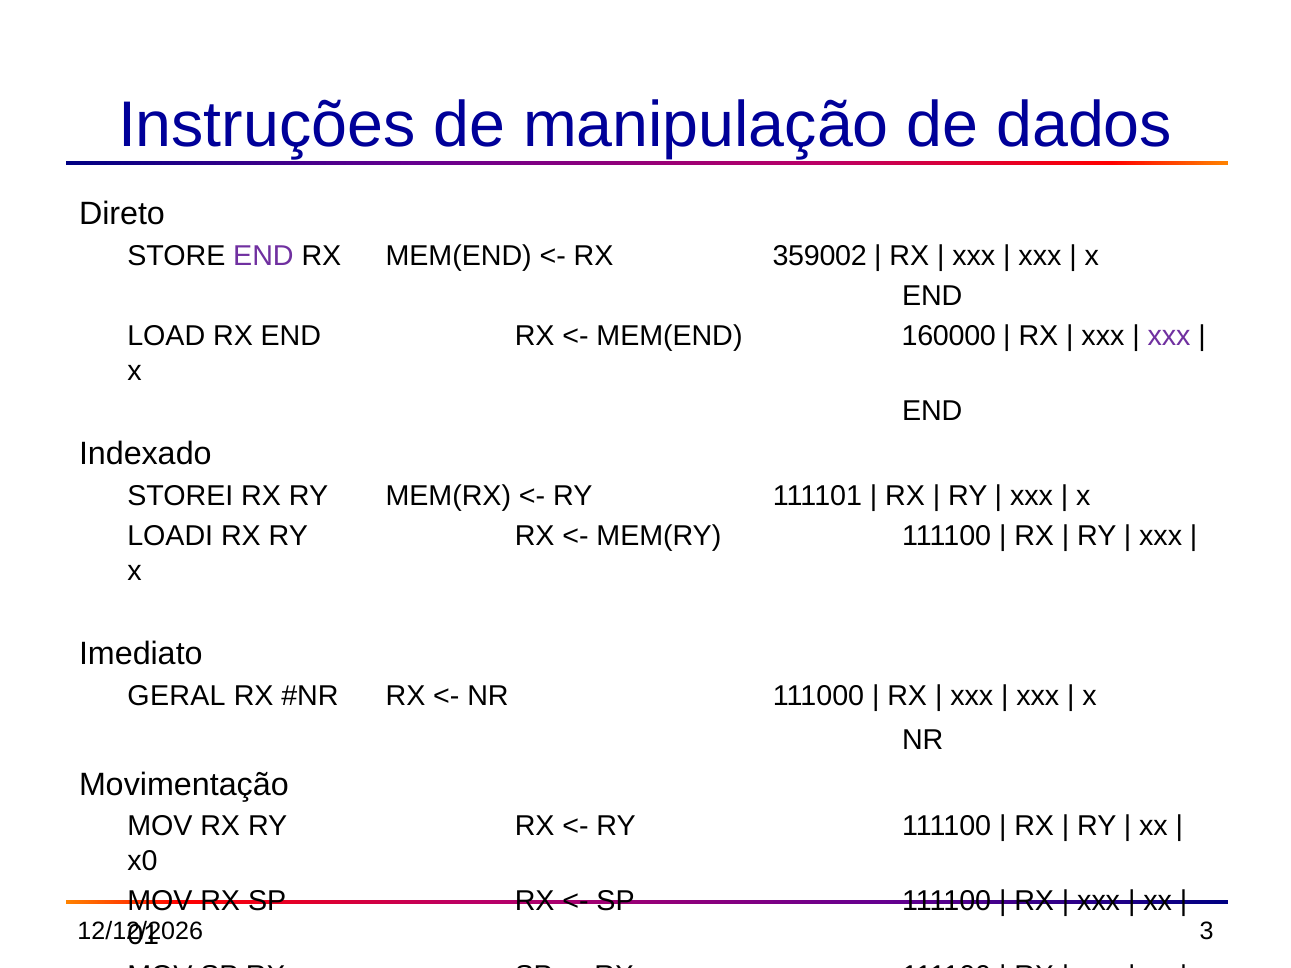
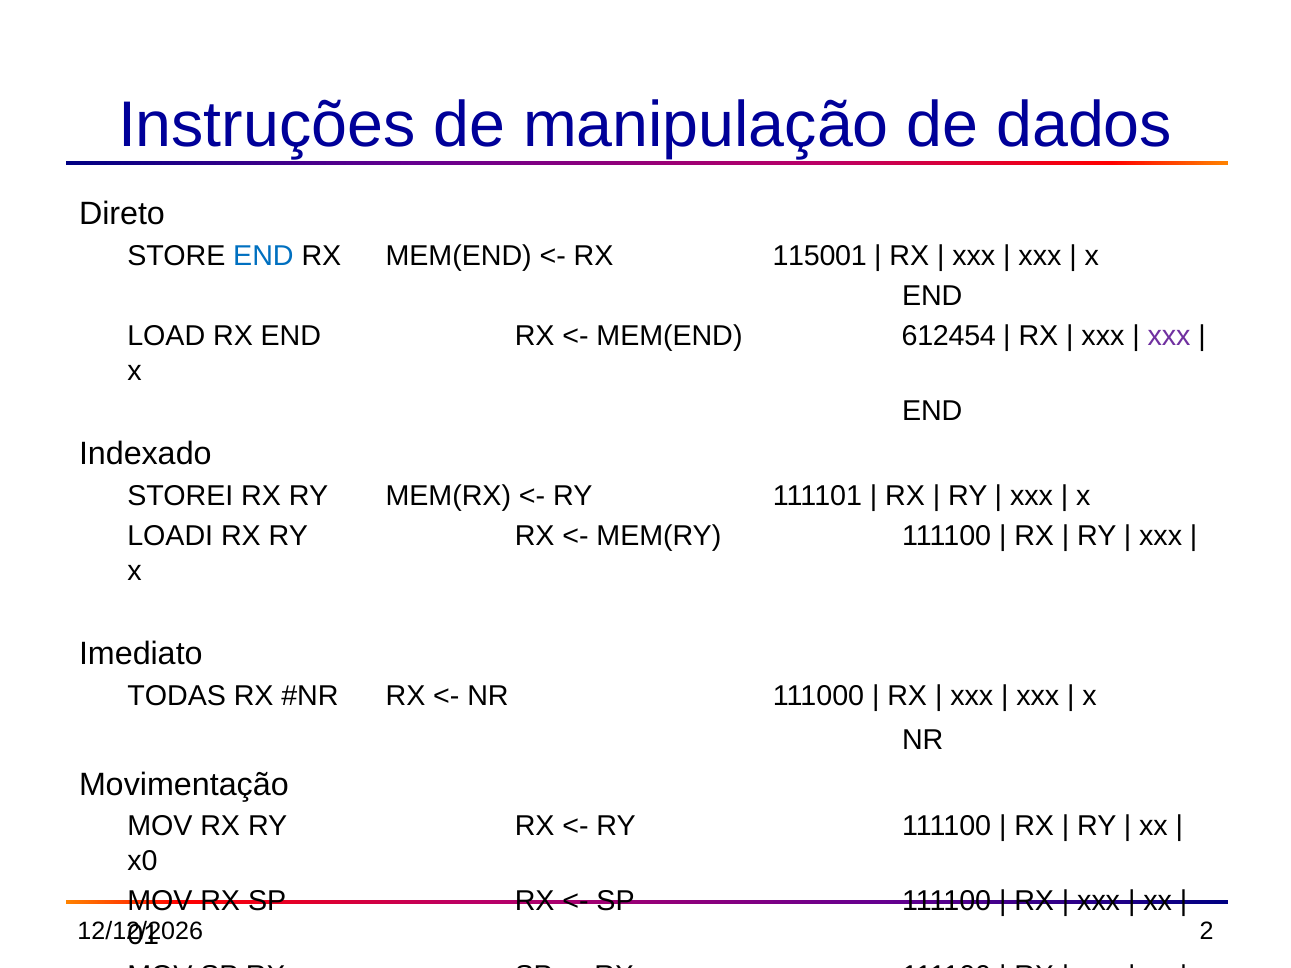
END colour: purple -> blue (263, 256)
359002: 359002 -> 115001 (820, 256)
160000: 160000 -> 612454 (949, 336)
GERAL: GERAL -> TODAS (177, 696)
3: 3 -> 2 (1207, 932)
